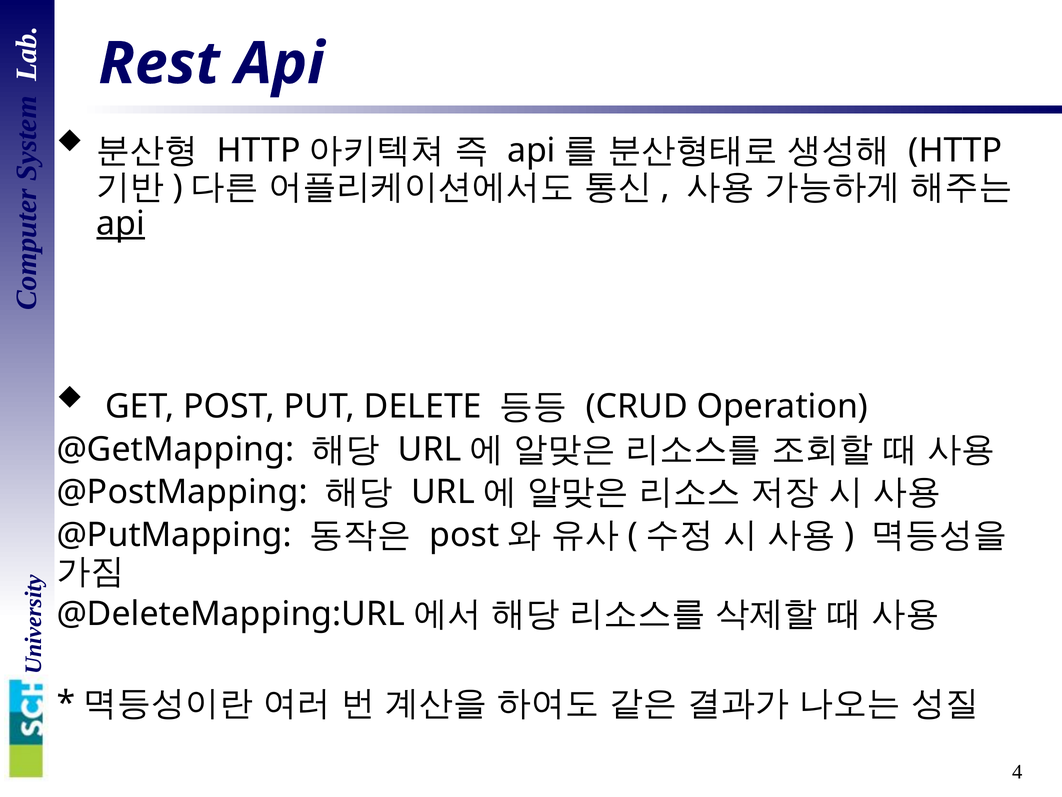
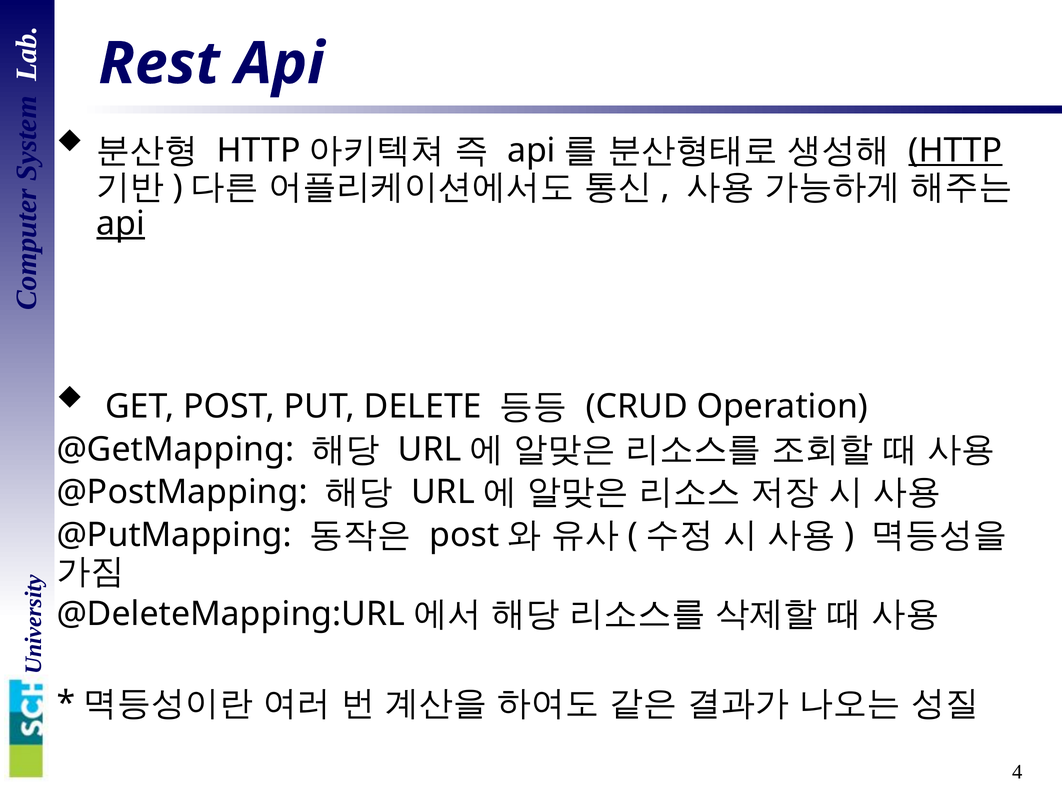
HTTP underline: none -> present (955, 150)
